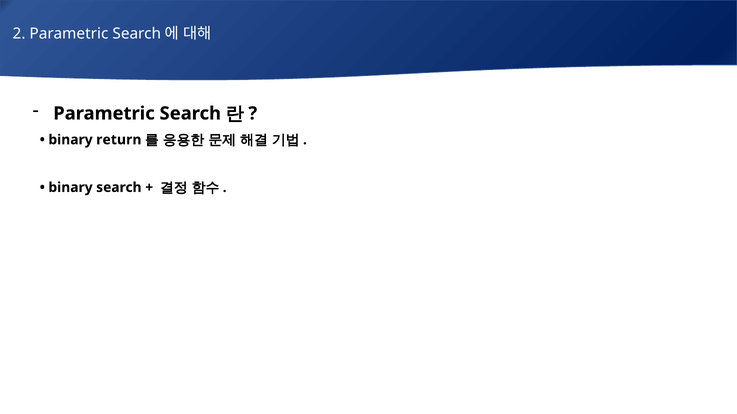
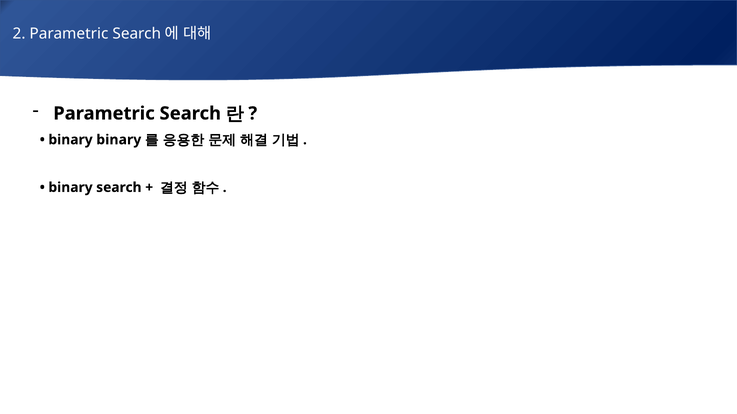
binary return: return -> binary (119, 140)
